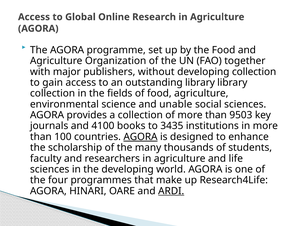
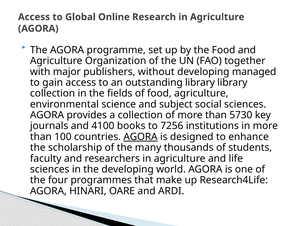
developing collection: collection -> managed (254, 72)
unable: unable -> subject (176, 104)
9503: 9503 -> 5730 (241, 115)
3435: 3435 -> 7256 (172, 126)
ARDI underline: present -> none (171, 191)
